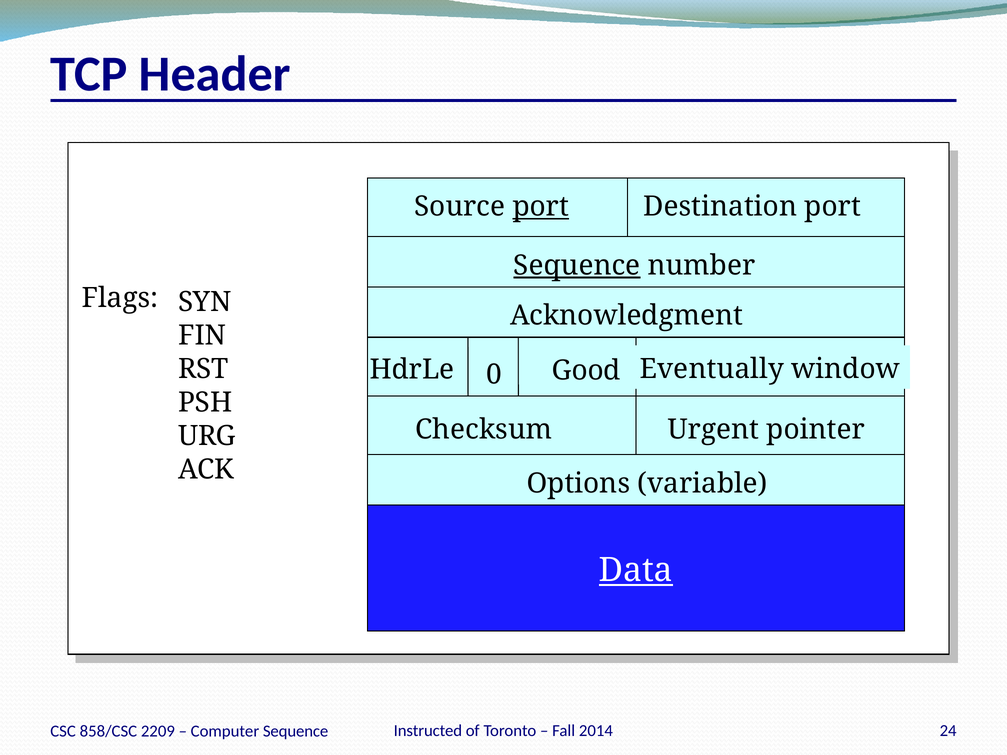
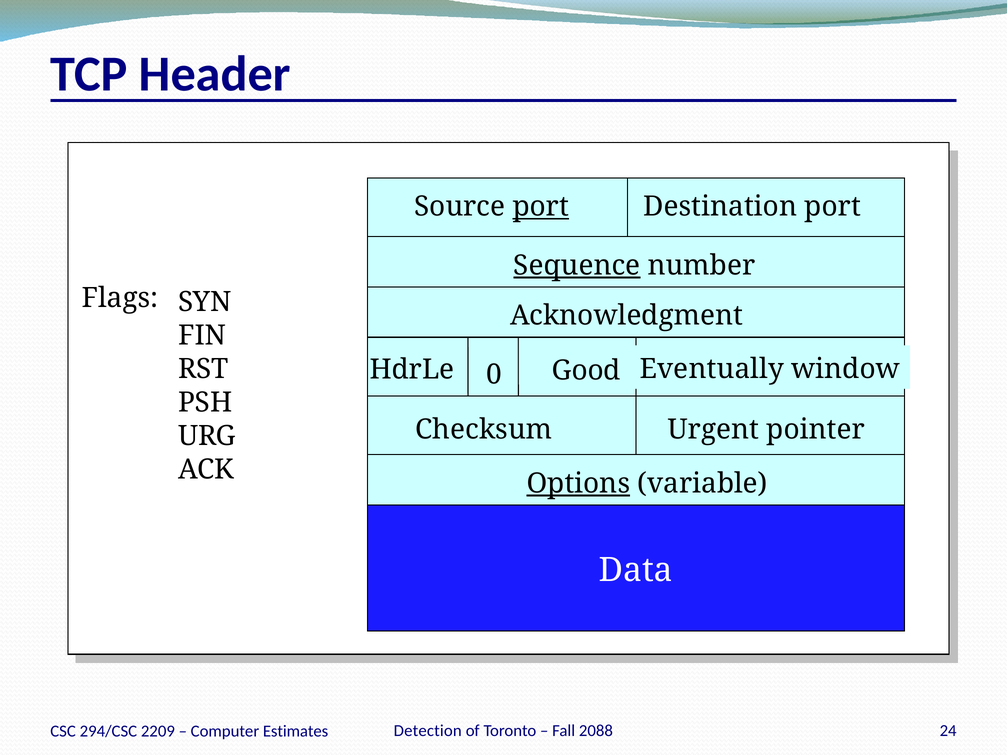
Options underline: none -> present (578, 484)
Data underline: present -> none (636, 571)
Instructed: Instructed -> Detection (428, 731)
2014: 2014 -> 2088 (596, 731)
858/CSC: 858/CSC -> 294/CSC (108, 731)
Computer Sequence: Sequence -> Estimates (296, 731)
